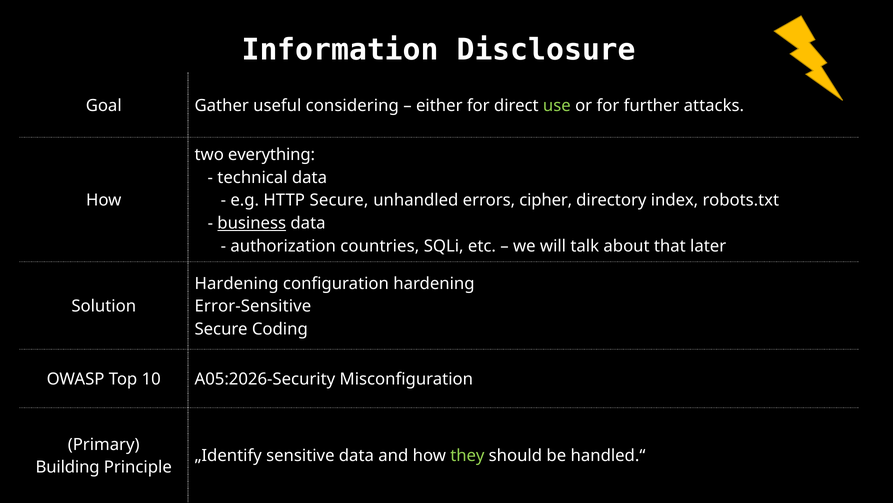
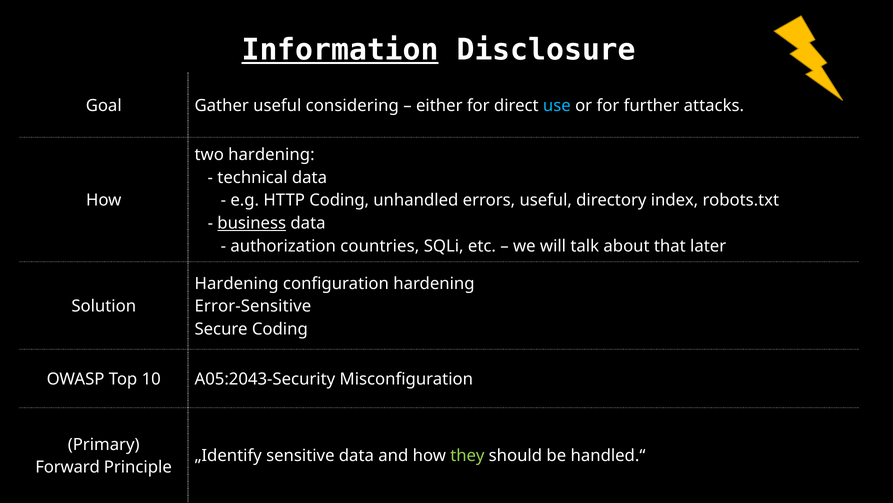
Information underline: none -> present (340, 50)
use colour: light green -> light blue (557, 106)
two everything: everything -> hardening (271, 155)
HTTP Secure: Secure -> Coding (339, 200)
errors cipher: cipher -> useful (546, 200)
A05:2026-Security: A05:2026-Security -> A05:2043-Security (265, 379)
Building: Building -> Forward (68, 467)
